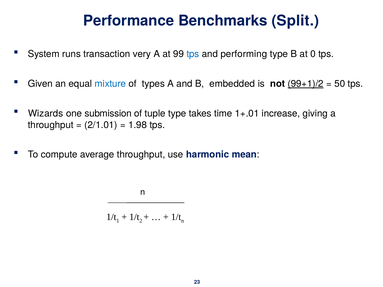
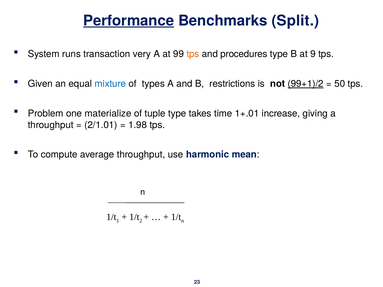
Performance underline: none -> present (129, 21)
tps colour: blue -> orange (193, 54)
performing: performing -> procedures (244, 54)
0: 0 -> 9 (313, 54)
embedded: embedded -> restrictions (232, 84)
Wizards: Wizards -> Problem (46, 113)
submission: submission -> materialize (108, 113)
